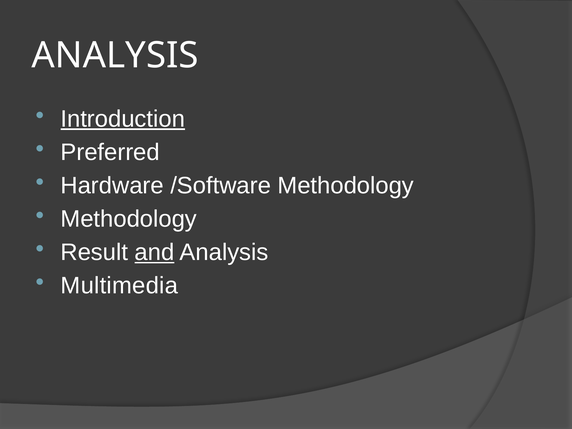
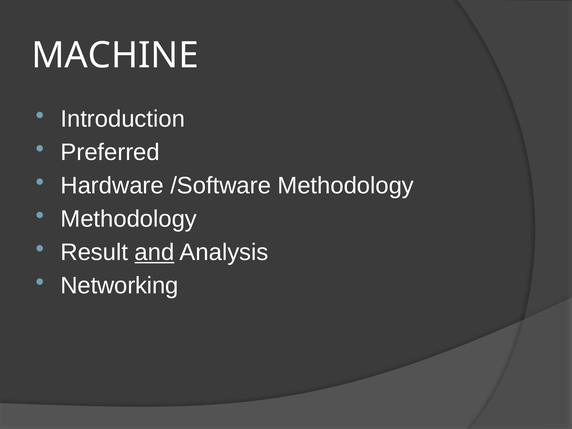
ANALYSIS: ANALYSIS -> MACHINE (115, 55)
Introduction underline: present -> none (123, 119)
Multimedia: Multimedia -> Networking (119, 286)
